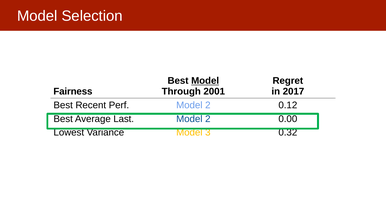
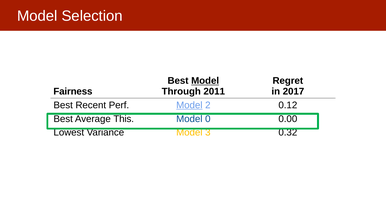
2001: 2001 -> 2011 (214, 92)
Model underline: none -> present (189, 105)
Last: Last -> This (124, 119)
2: 2 -> 0 (208, 119)
